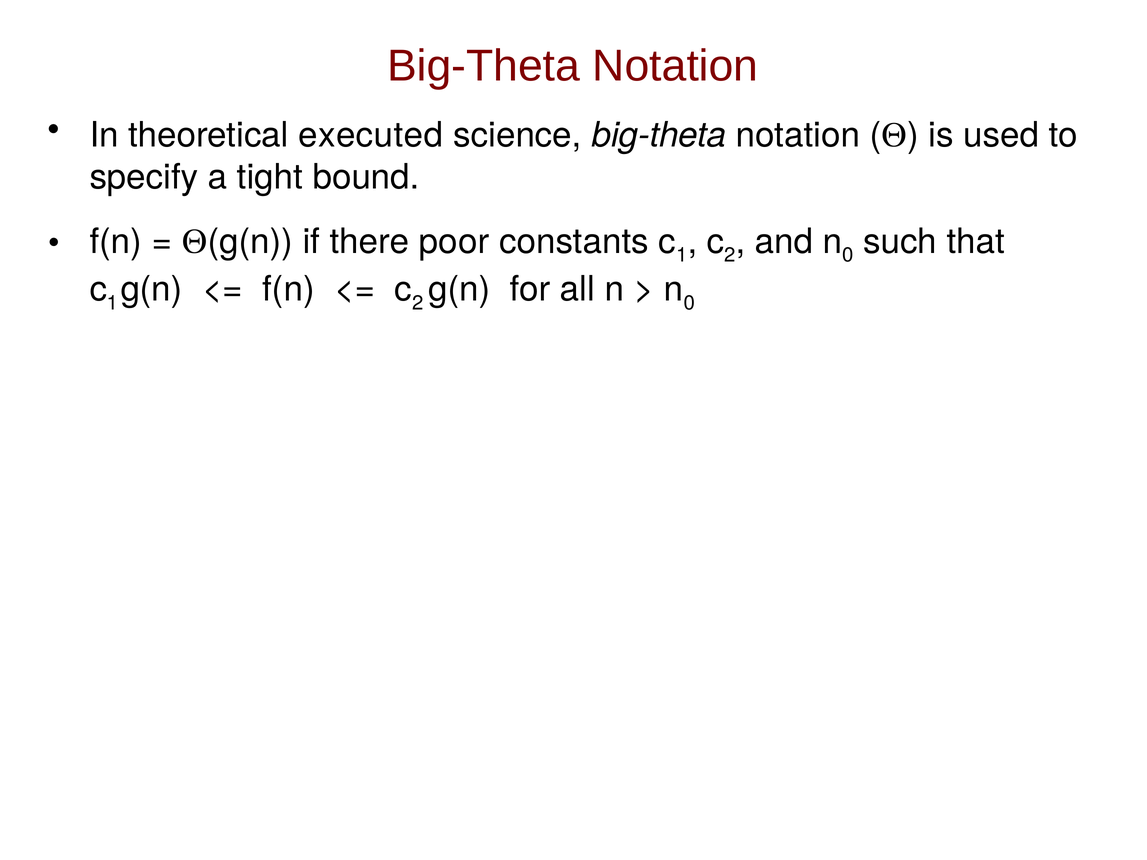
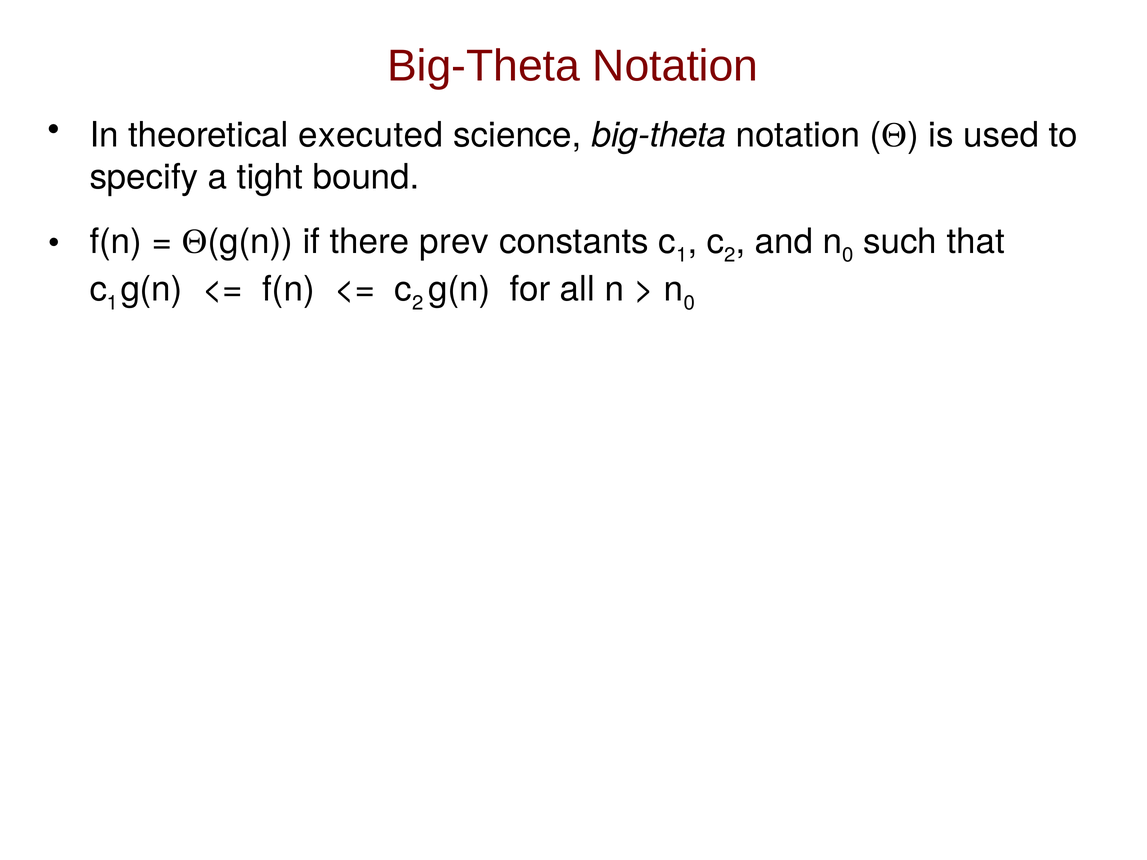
poor: poor -> prev (454, 242)
